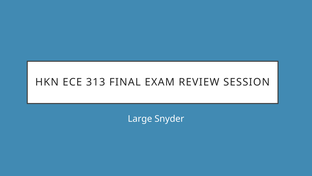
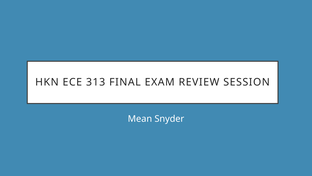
Large: Large -> Mean (140, 119)
